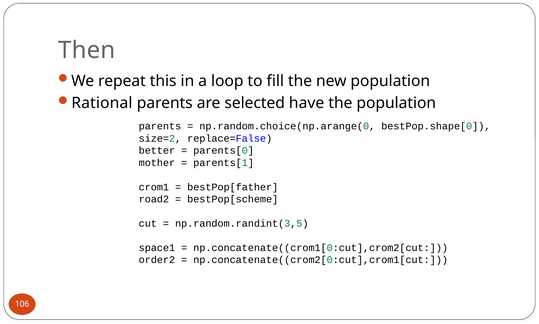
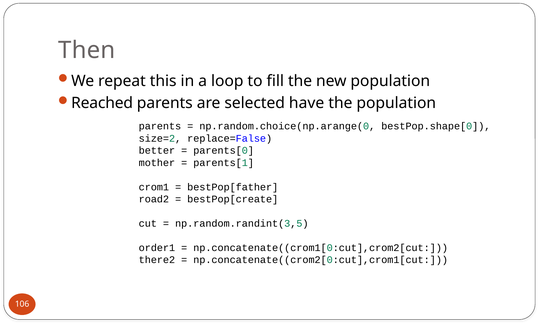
Rational: Rational -> Reached (102, 103)
bestPop[scheme: bestPop[scheme -> bestPop[create (233, 199)
space1: space1 -> order1 (157, 247)
order2: order2 -> there2 (157, 259)
